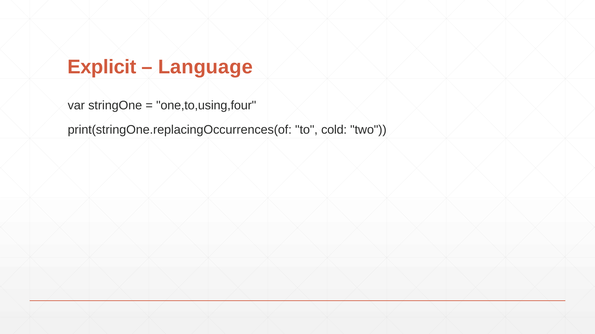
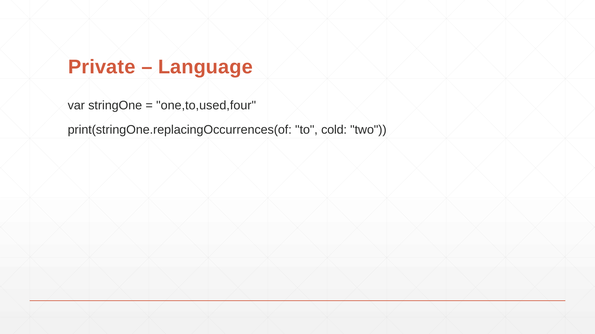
Explicit: Explicit -> Private (102, 67)
one,to,using,four: one,to,using,four -> one,to,used,four (206, 106)
